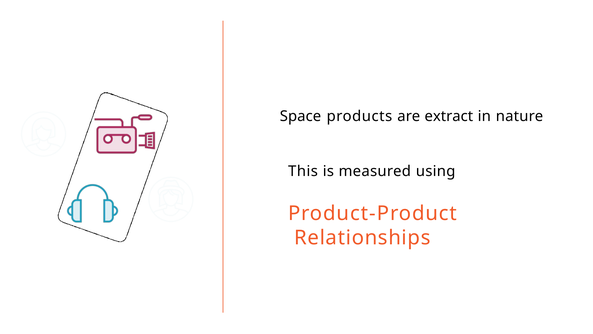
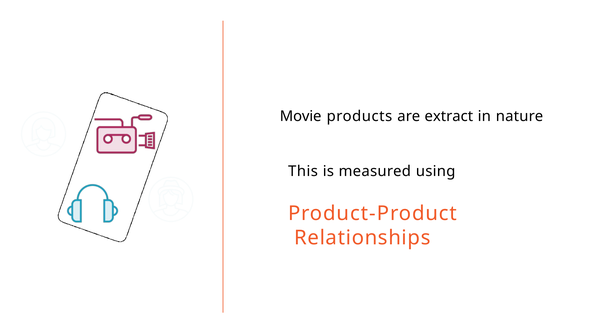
Space: Space -> Movie (301, 116)
